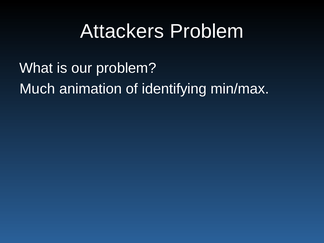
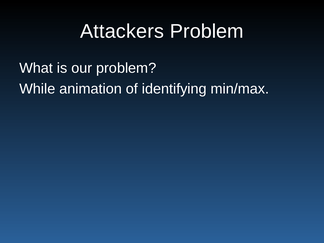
Much: Much -> While (37, 89)
